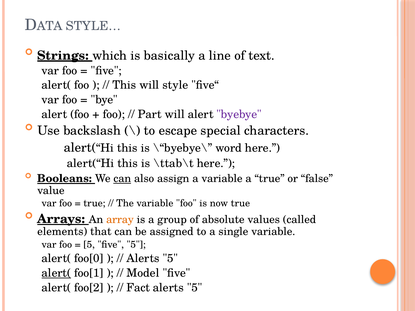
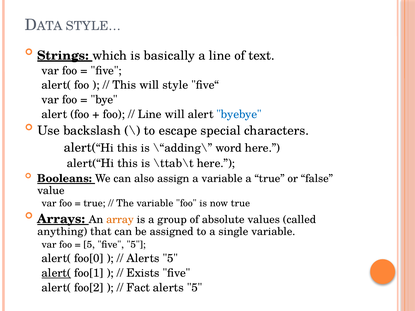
Part: Part -> Line (150, 115)
byebye colour: purple -> blue (239, 115)
\“byebye\: \“byebye\ -> \“adding\ (183, 148)
can underline: present -> none (122, 179)
elements: elements -> anything (62, 232)
Model: Model -> Exists (143, 273)
